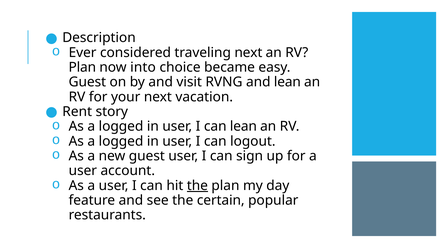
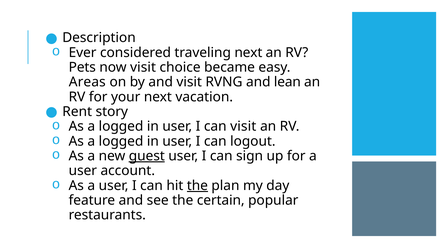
Plan: Plan -> Pets (82, 67)
now into: into -> visit (143, 67)
Guest: Guest -> Areas (87, 82)
can lean: lean -> visit (243, 126)
guest underline: none -> present (147, 156)
